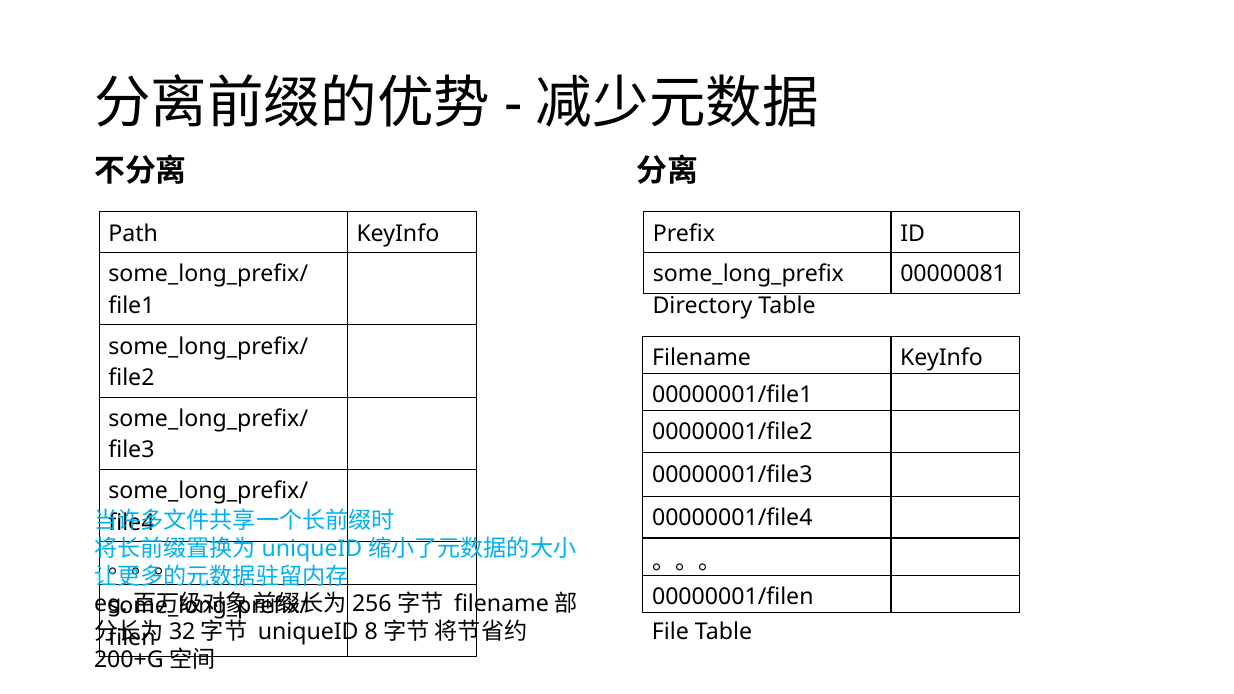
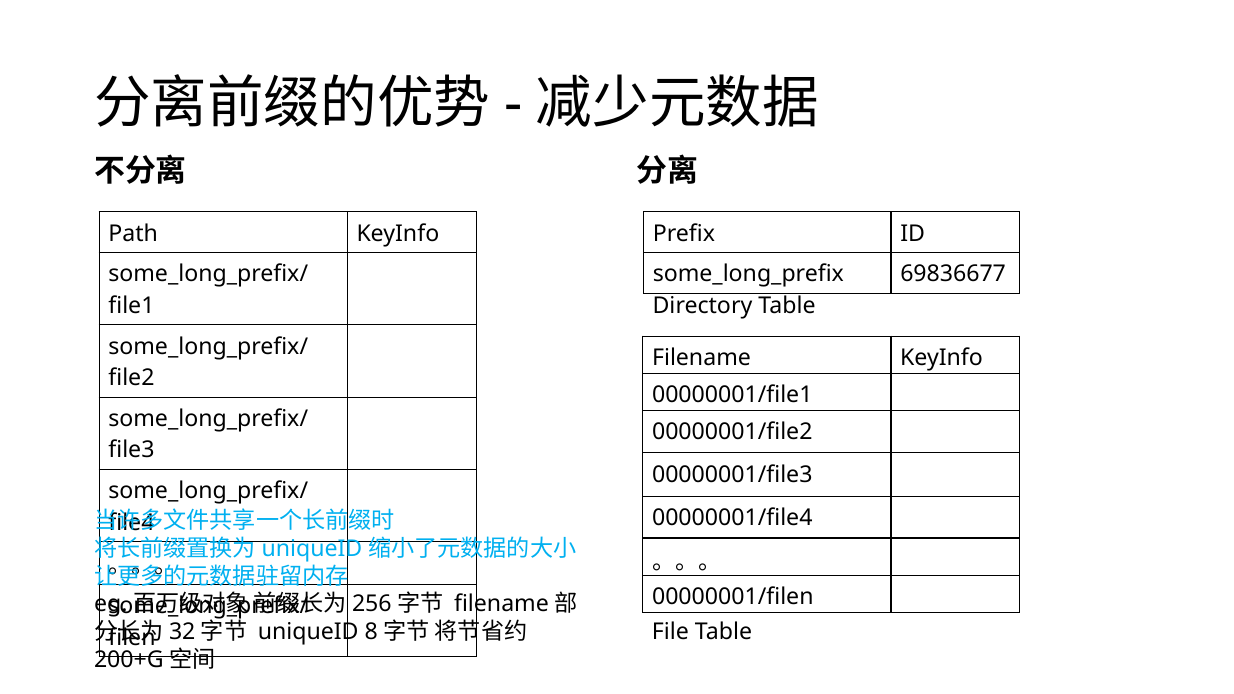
00000081: 00000081 -> 69836677 (953, 274)
